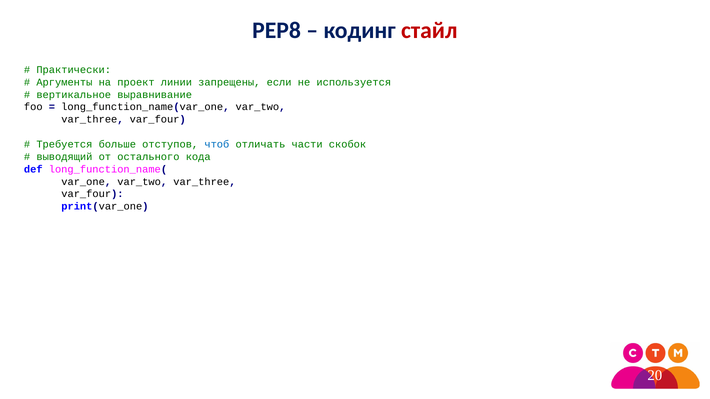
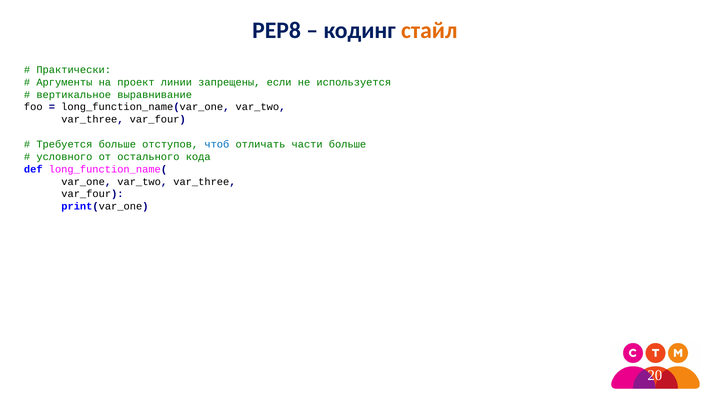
стайл colour: red -> orange (429, 31)
части скобок: скобок -> больше (348, 144)
выводящий: выводящий -> условного (64, 157)
